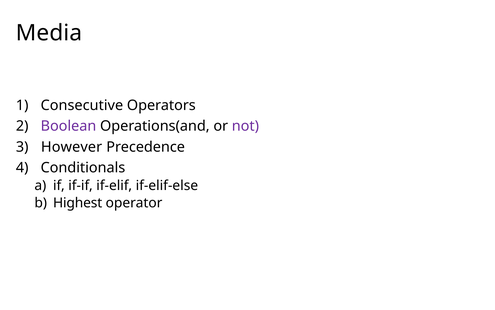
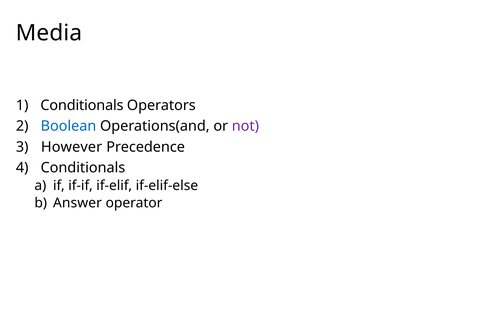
Consecutive: Consecutive -> Conditionals (82, 105)
Boolean colour: purple -> blue (68, 126)
Highest: Highest -> Answer (77, 203)
